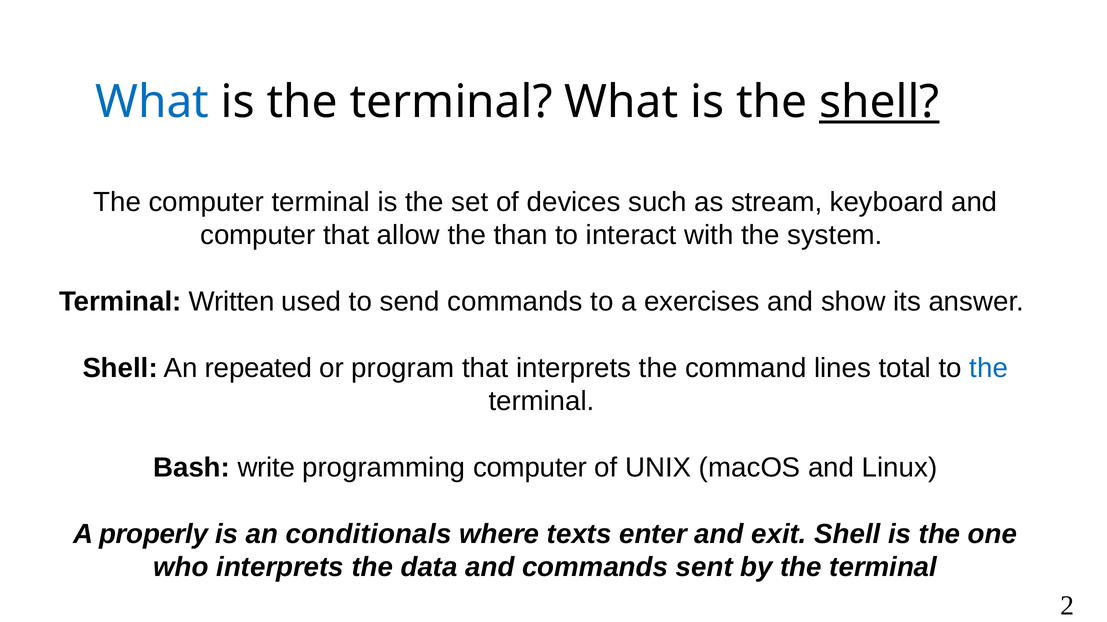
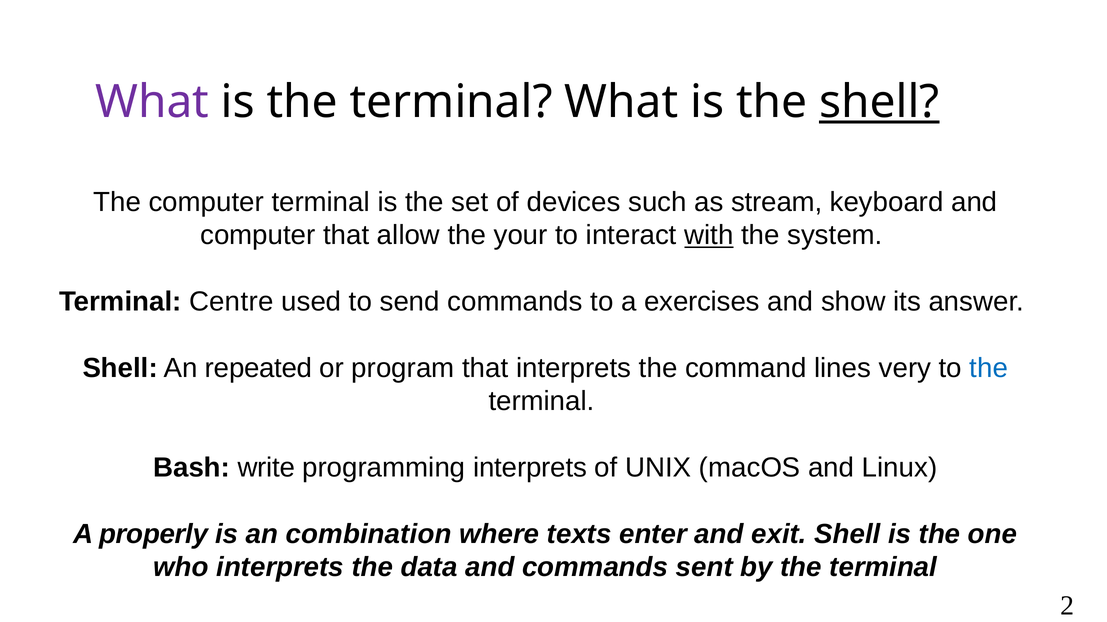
What colour: blue -> purple (152, 102)
than: than -> your (521, 236)
with underline: none -> present (709, 236)
Written: Written -> Centre (231, 302)
total: total -> very (905, 368)
programming computer: computer -> interprets (530, 468)
conditionals: conditionals -> combination (369, 534)
